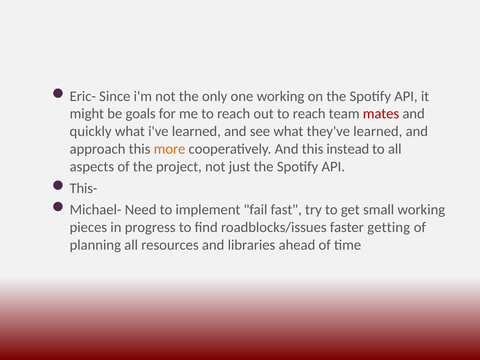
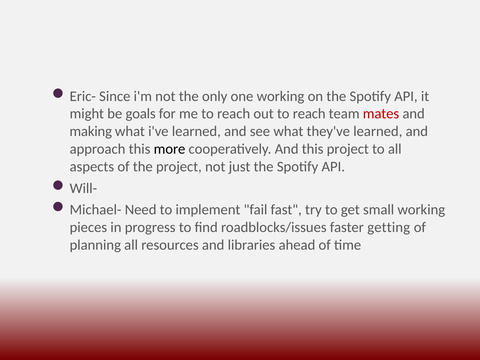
quickly: quickly -> making (91, 131)
more colour: orange -> black (170, 149)
this instead: instead -> project (348, 149)
This-: This- -> Will- (83, 188)
